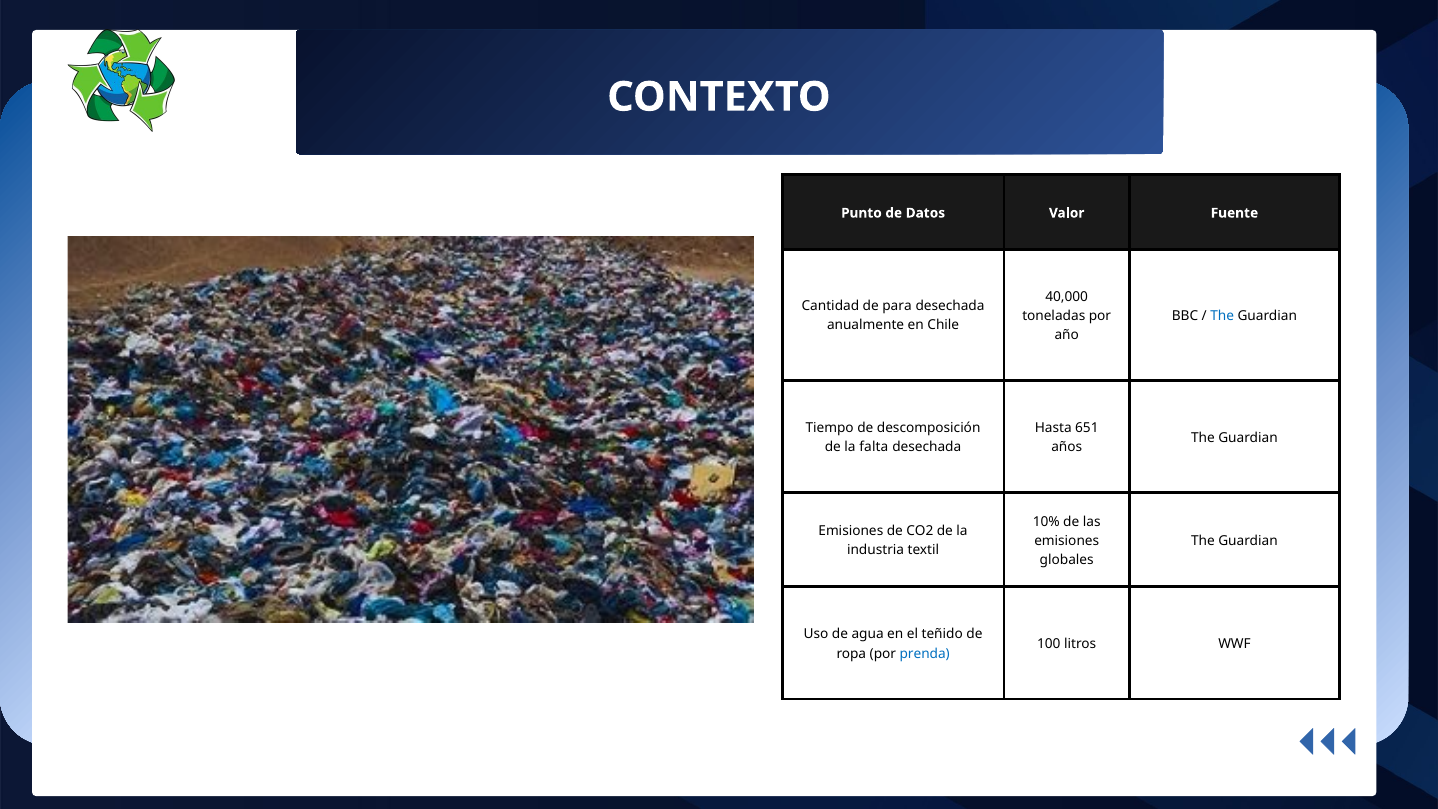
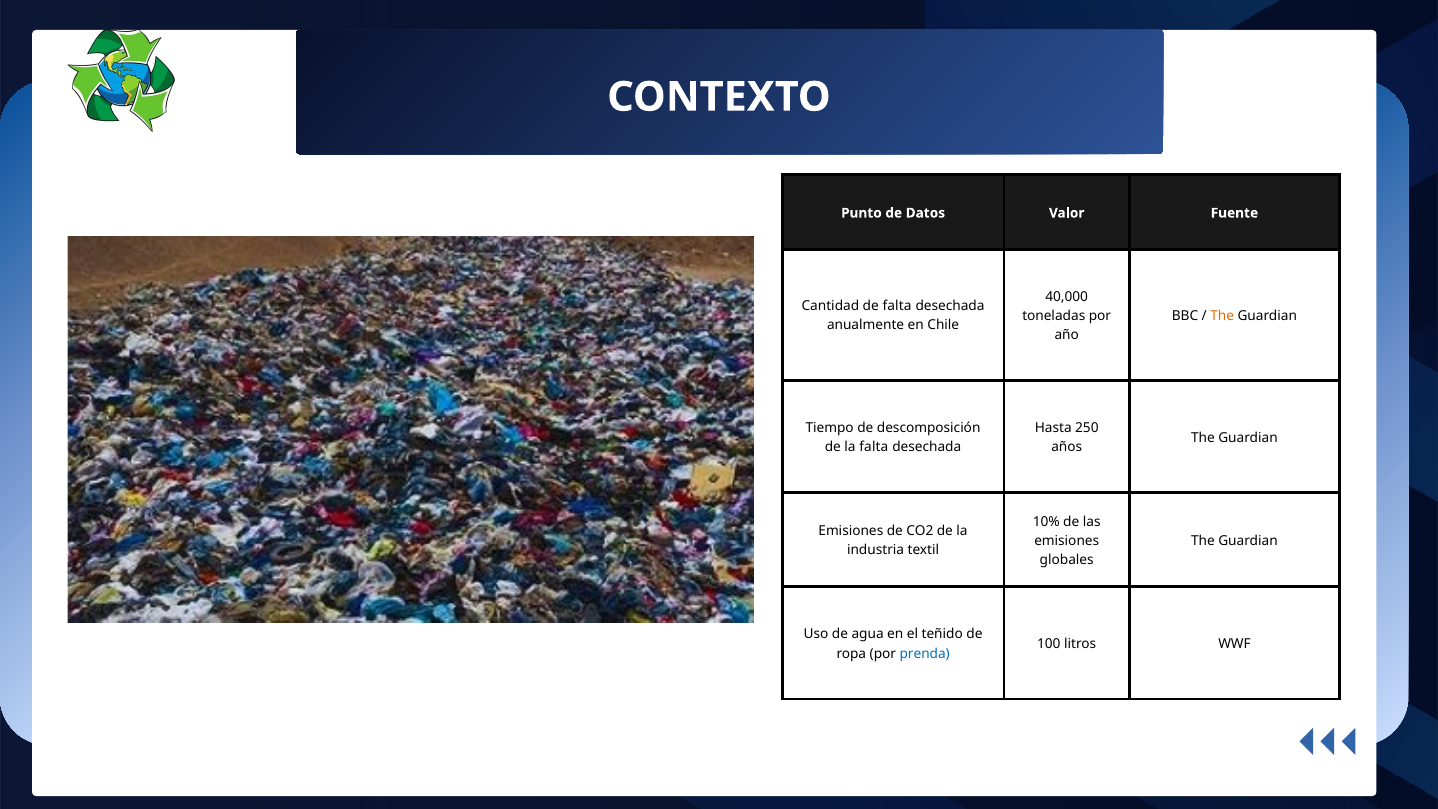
de para: para -> falta (897, 306)
The colour: blue -> orange (1222, 316)
651: 651 -> 250 (1087, 428)
